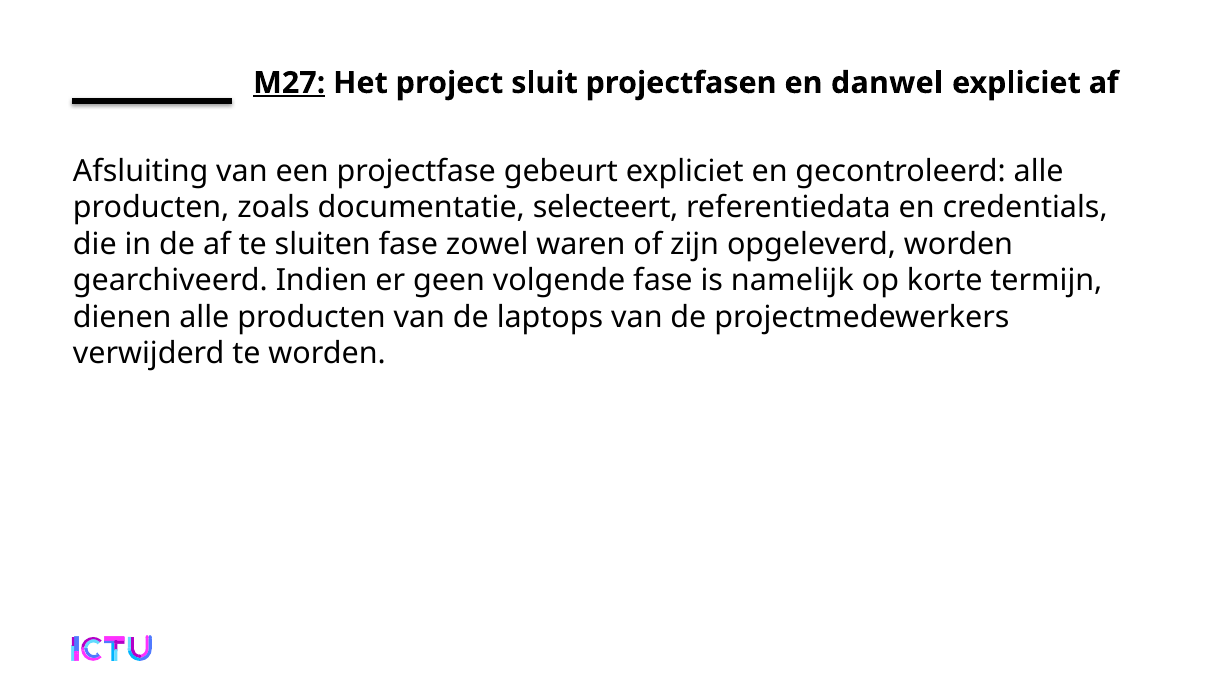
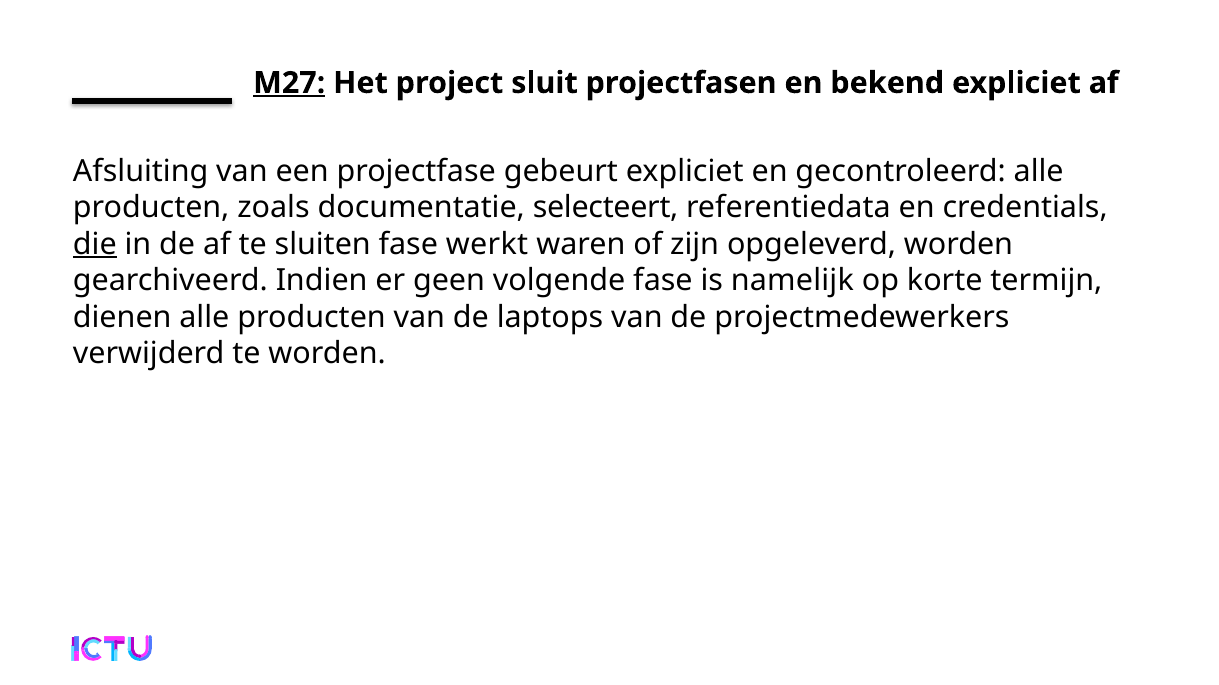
danwel: danwel -> bekend (887, 83)
die underline: none -> present (95, 244)
zowel: zowel -> werkt (487, 244)
